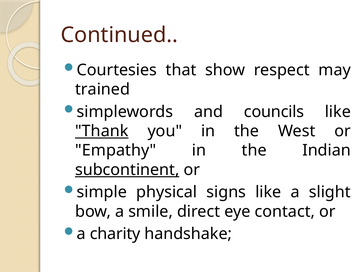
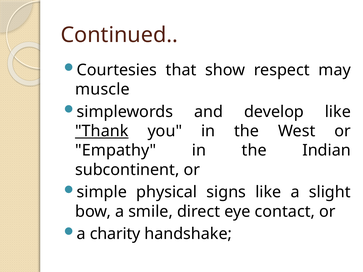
trained: trained -> muscle (103, 89)
councils: councils -> develop (274, 112)
subcontinent underline: present -> none (127, 170)
